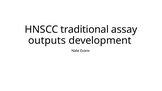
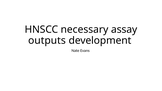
traditional: traditional -> necessary (85, 30)
